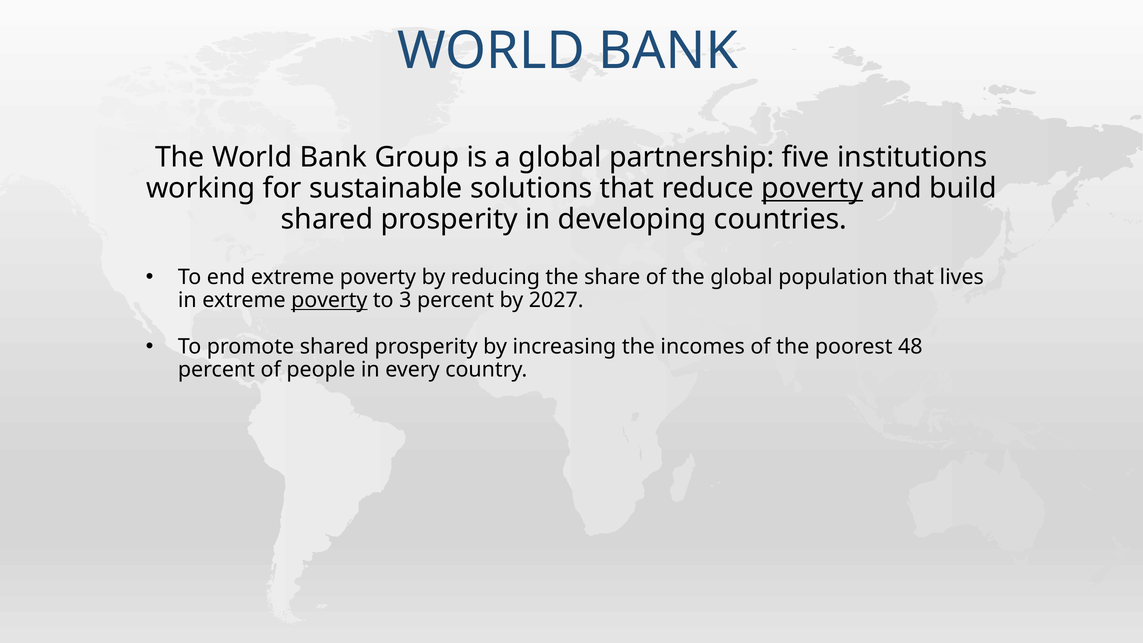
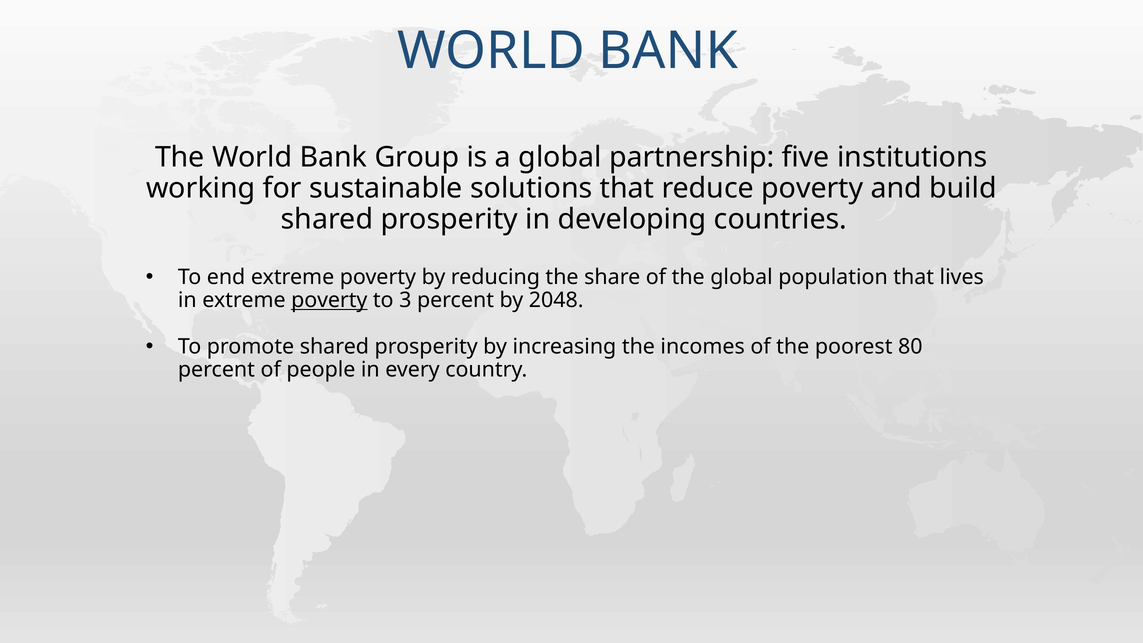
poverty underline: present -> none (812, 188)
2027: 2027 -> 2048 (556, 300)
48: 48 -> 80 (910, 347)
